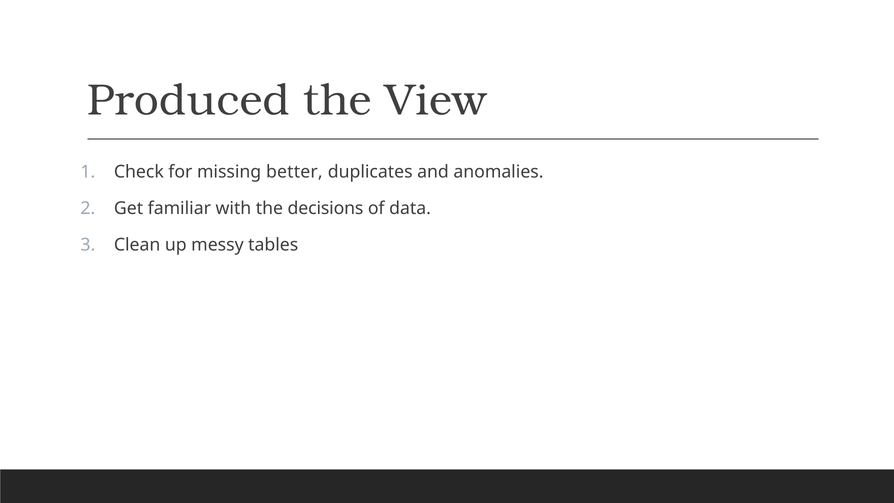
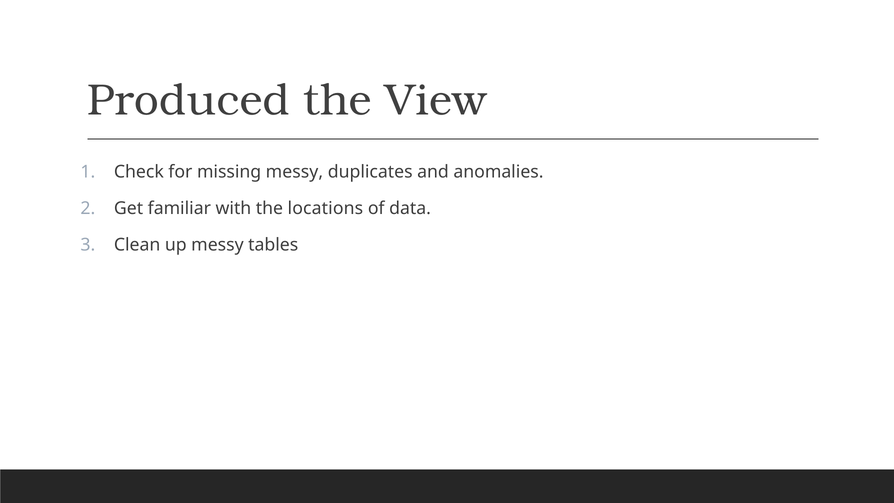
missing better: better -> messy (294, 172)
decisions: decisions -> locations (325, 208)
